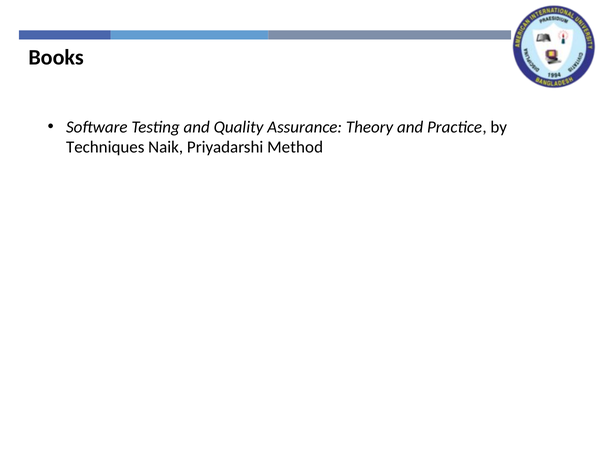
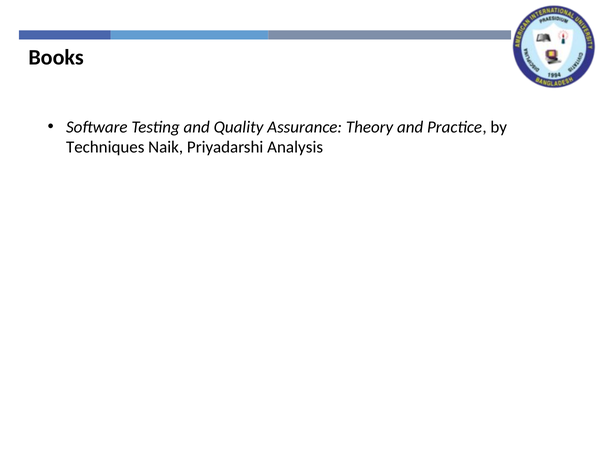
Method: Method -> Analysis (295, 147)
